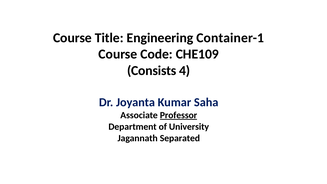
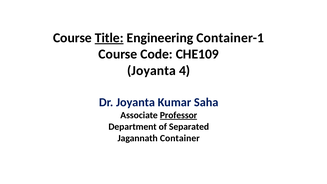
Title underline: none -> present (109, 38)
Consists: Consists -> Joyanta (152, 71)
University: University -> Separated (189, 127)
Separated: Separated -> Container (180, 138)
